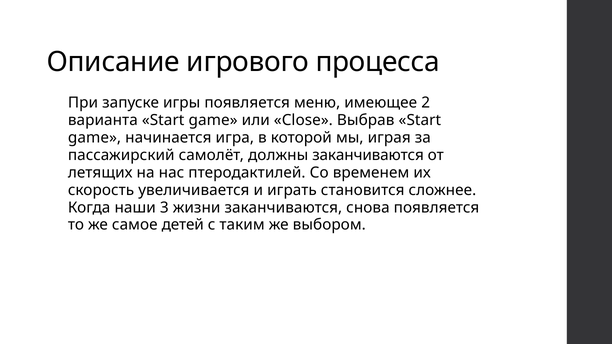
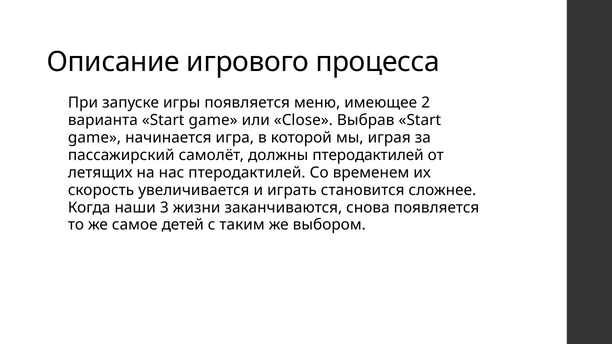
должны заканчиваются: заканчиваются -> птеродактилей (368, 155)
